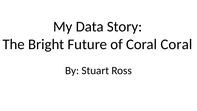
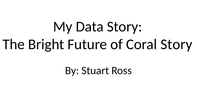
Coral Coral: Coral -> Story (176, 44)
